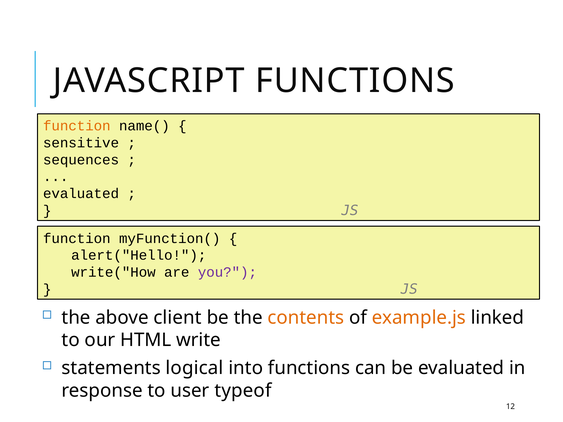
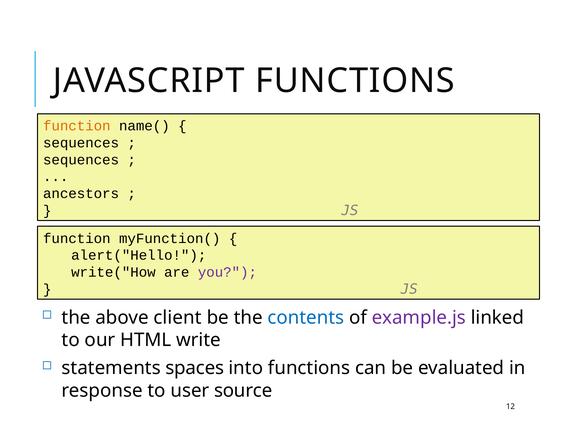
sensitive: sensitive -> sequences (81, 143)
evaluated: evaluated -> ancestors (81, 194)
contents colour: orange -> blue (306, 318)
example.js colour: orange -> purple (419, 318)
logical: logical -> spaces (195, 368)
typeof: typeof -> source (243, 391)
